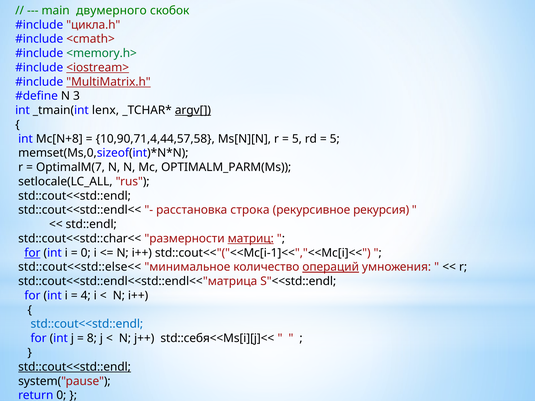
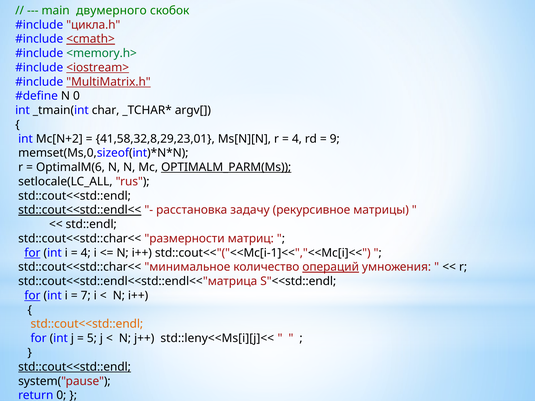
<cmath> underline: none -> present (91, 39)
N 3: 3 -> 0 (76, 96)
lenx: lenx -> char (106, 110)
argv[ underline: present -> none (193, 110)
Mc[N+8: Mc[N+8 -> Mc[N+2 (59, 139)
10,90,71,4,44,57,58: 10,90,71,4,44,57,58 -> 41,58,32,8,29,23,01 (155, 139)
5: 5 -> 4 (297, 139)
5: 5 -> 9 (335, 139)
OptimalM(7: OptimalM(7 -> OptimalM(6 (70, 167)
OPTIMALM_PARM(Ms underline: none -> present (226, 167)
std::cout<<std::endl<< underline: none -> present (80, 210)
строка: строка -> задачу (250, 210)
рекурсия: рекурсия -> матрицы (381, 210)
матриц underline: present -> none (251, 239)
0: 0 -> 4 (86, 253)
std::cout<<std::else<<: std::cout<<std::else<< -> std::cout<<std::char<< (80, 267)
for underline: none -> present (32, 296)
4: 4 -> 7 (86, 296)
std::cout<<std::endl colour: blue -> orange (87, 324)
8: 8 -> 5 (92, 339)
std::себя<<Ms[i][j]<<: std::себя<<Ms[i][j]<< -> std::leny<<Ms[i][j]<< (217, 339)
